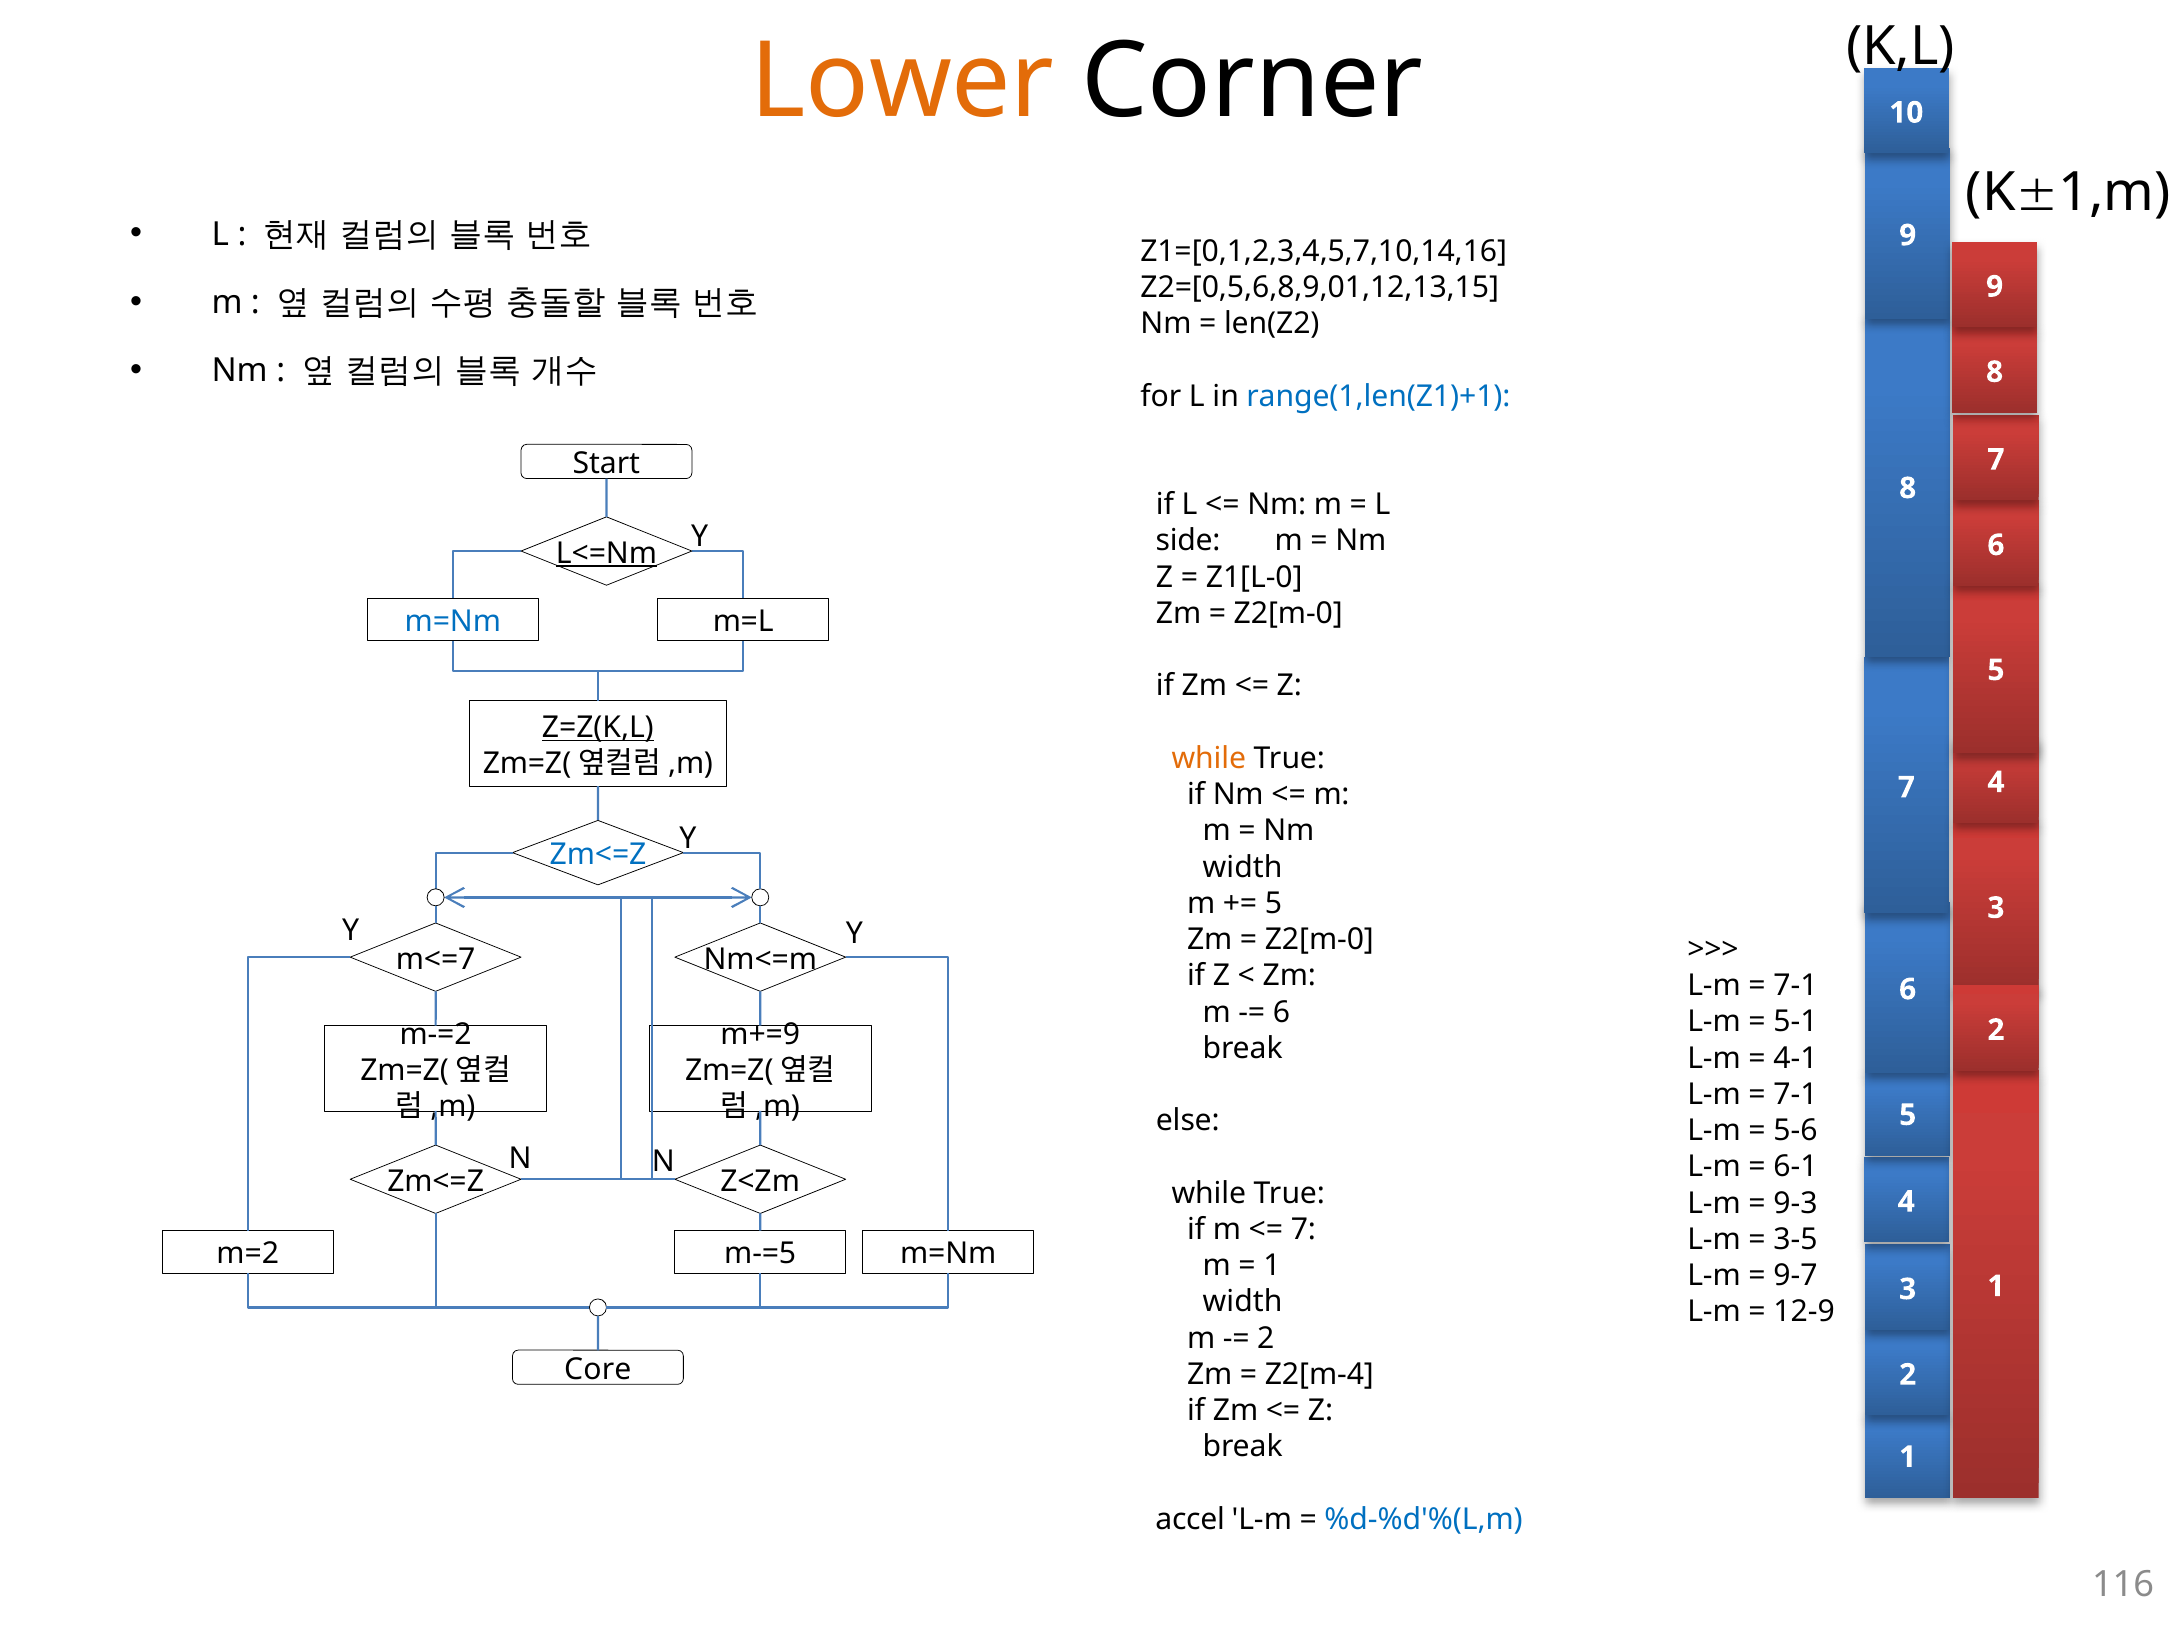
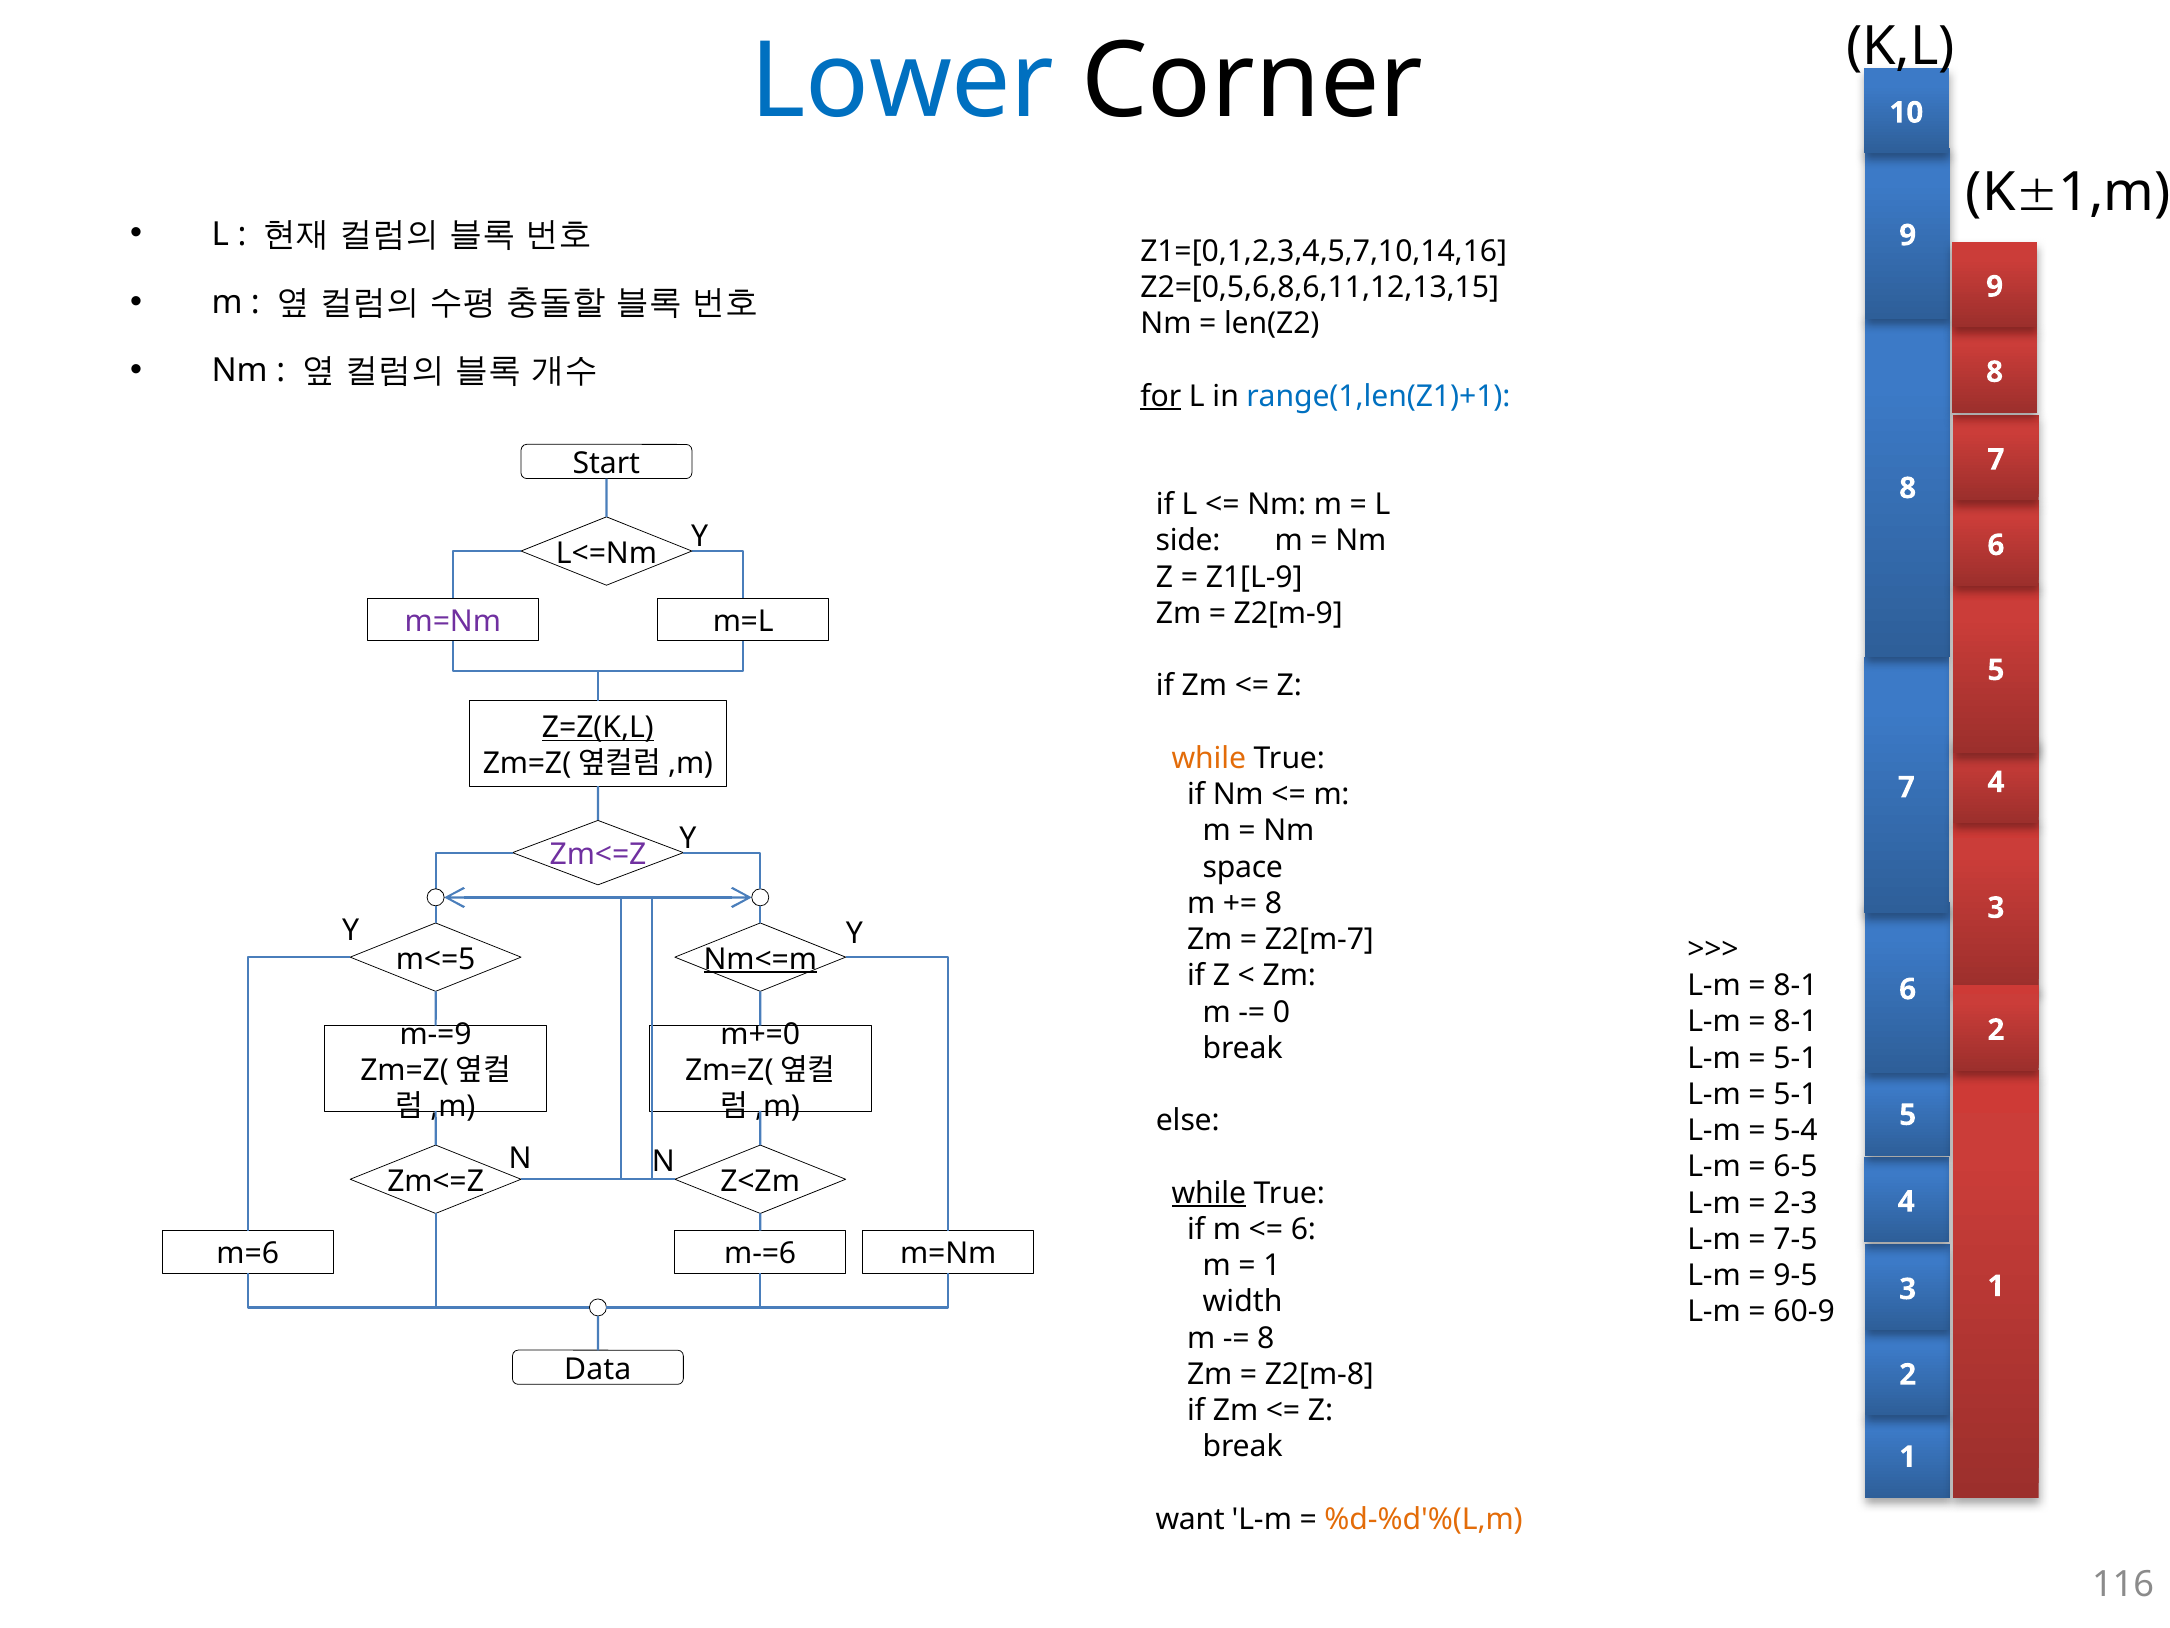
Lower colour: orange -> blue (903, 81)
Z2=[0,5,6,8,9,01,12,13,15: Z2=[0,5,6,8,9,01,12,13,15 -> Z2=[0,5,6,8,6,11,12,13,15 (1320, 287)
for underline: none -> present (1161, 396)
L<=Nm underline: present -> none (607, 553)
Z1[L-0: Z1[L-0 -> Z1[L-9 (1254, 577)
Z2[m-0: Z2[m-0 -> Z2[m-9 (1288, 613)
m=Nm colour: blue -> purple (453, 621)
Zm<=Z colour: blue -> purple (598, 854)
width: width -> space (1243, 867)
5: 5 -> 8 (1273, 903)
Z2[m-0: Z2[m-0 -> Z2[m-7 (1319, 939)
m<=7: m<=7 -> m<=5 (436, 959)
Nm<=m underline: none -> present (760, 959)
7-1: 7-1 -> 8-1 (1795, 985)
6: 6 -> 0 (1281, 1012)
5-1: 5-1 -> 8-1 (1795, 1022)
m-=2: m-=2 -> m-=9 (436, 1034)
m+=9: m+=9 -> m+=0 (760, 1034)
4-1: 4-1 -> 5-1 (1795, 1058)
7-1: 7-1 -> 5-1 (1795, 1094)
5-6: 5-6 -> 5-4 (1795, 1130)
6-1: 6-1 -> 6-5 (1795, 1166)
while underline: none -> present (1209, 1193)
9-3: 9-3 -> 2-3 (1795, 1203)
7: 7 -> 6 (1303, 1229)
3-5: 3-5 -> 7-5 (1795, 1239)
m=2: m=2 -> m=6 (248, 1254)
m-=5: m-=5 -> m-=6 (760, 1254)
9-7: 9-7 -> 9-5 (1795, 1275)
12-9: 12-9 -> 60-9 (1804, 1311)
2: 2 -> 8 (1266, 1338)
Core: Core -> Data (598, 1369)
Z2[m-4: Z2[m-4 -> Z2[m-8 (1319, 1374)
accel: accel -> want (1190, 1519)
%d-%d'%(L,m colour: blue -> orange (1424, 1519)
